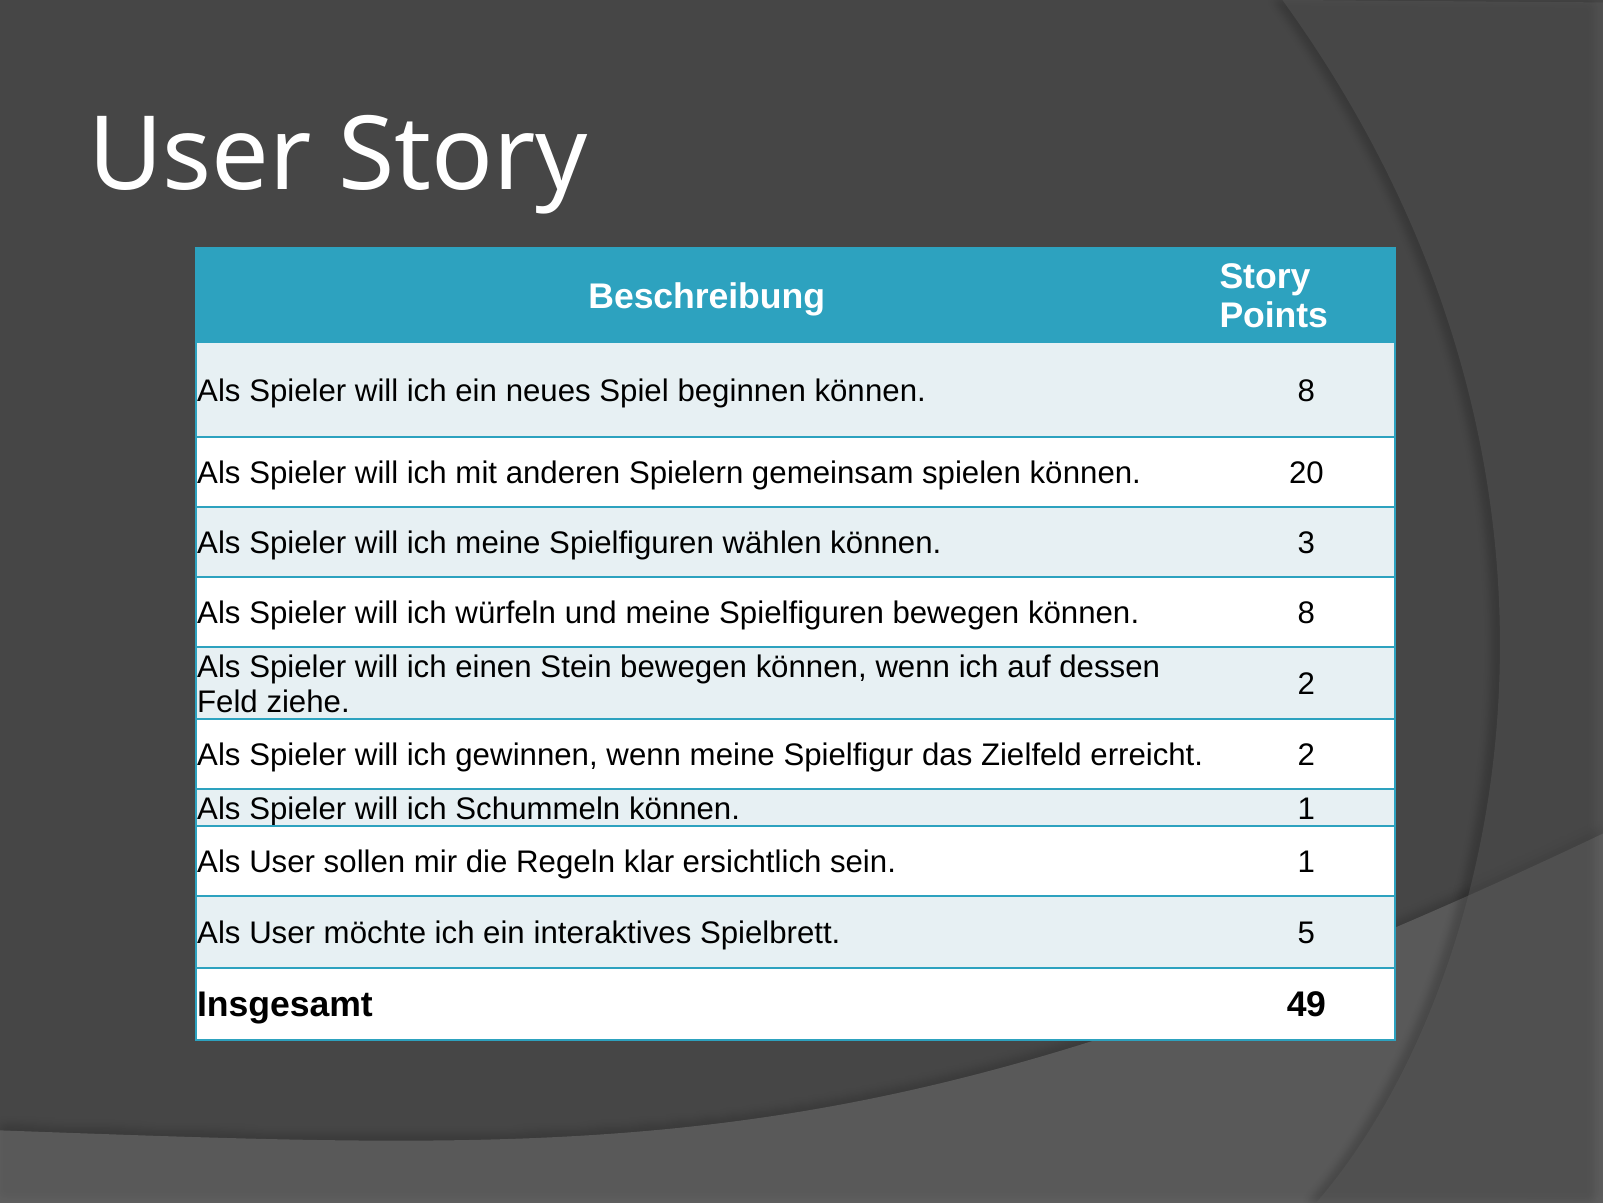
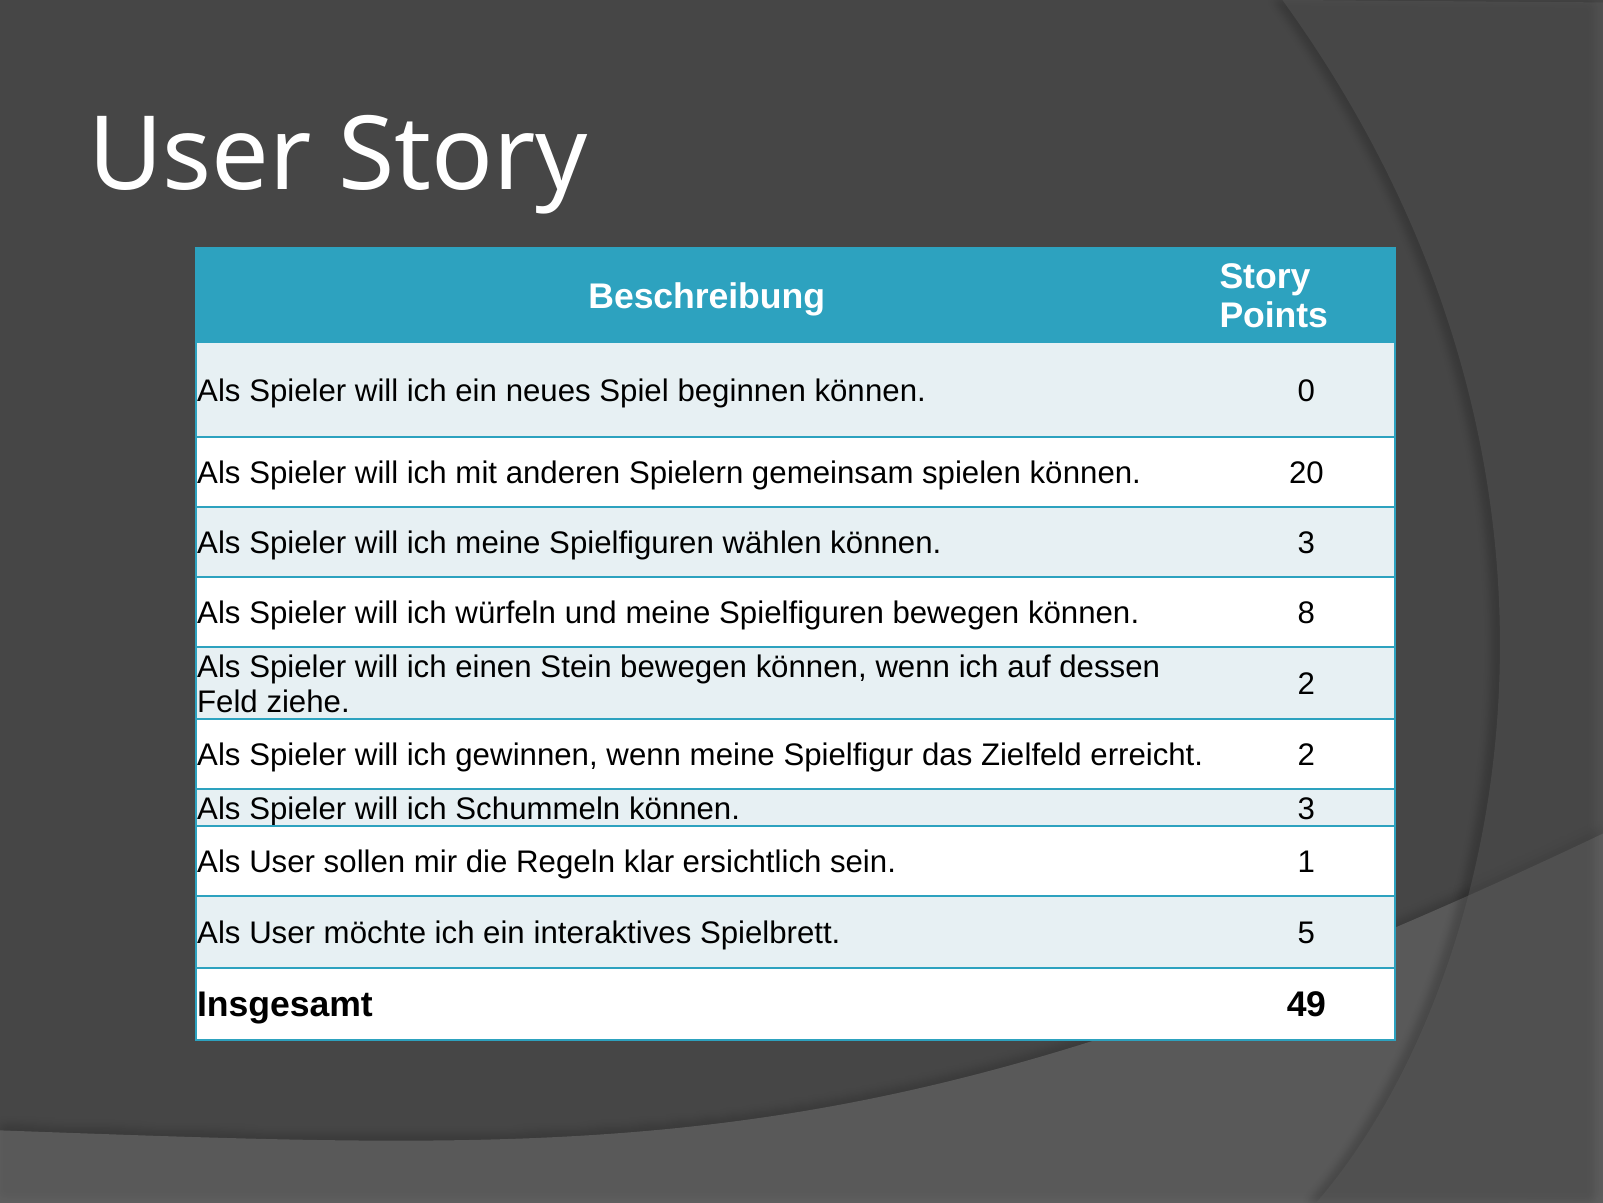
beginnen können 8: 8 -> 0 (1306, 391)
Schummeln können 1: 1 -> 3 (1306, 808)
